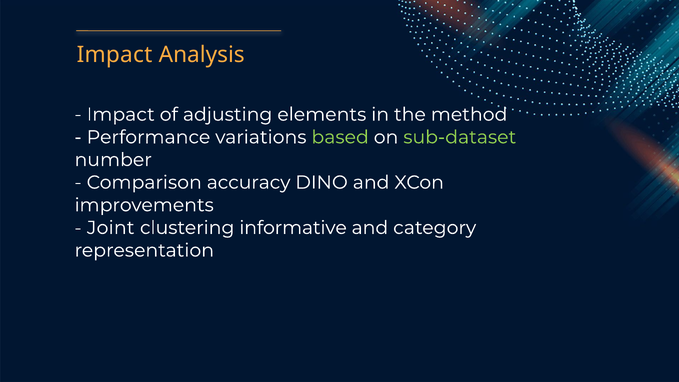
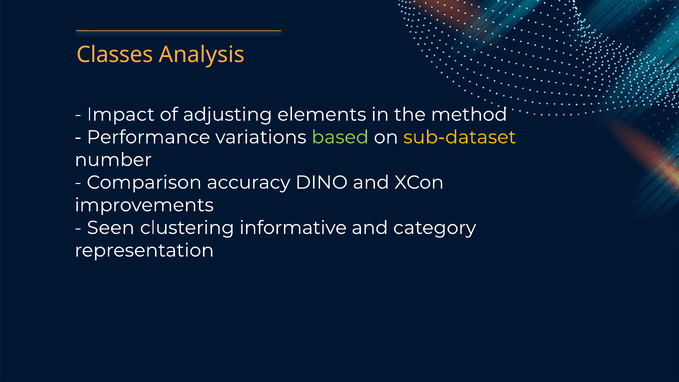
Impact: Impact -> Classes (115, 55)
sub-dataset colour: light green -> yellow (460, 137)
Joint: Joint -> Seen (111, 228)
